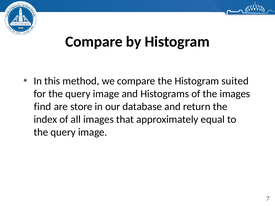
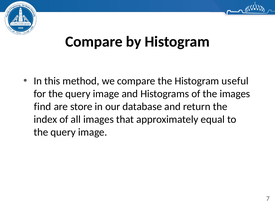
suited: suited -> useful (235, 81)
